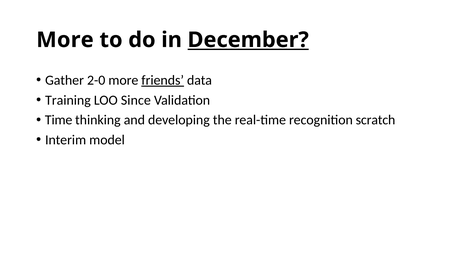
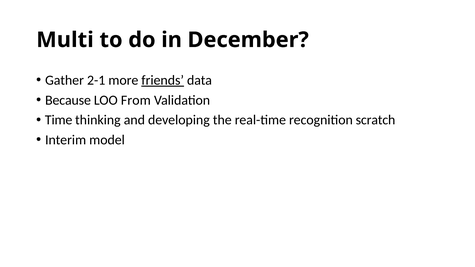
More: More -> Multi (65, 40)
December underline: present -> none (248, 40)
2-0: 2-0 -> 2-1 (96, 80)
Training: Training -> Because (68, 100)
Since: Since -> From (136, 100)
